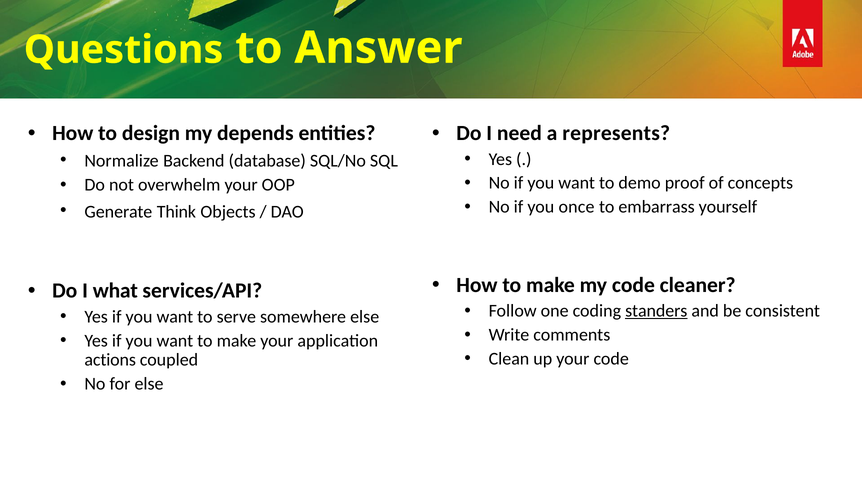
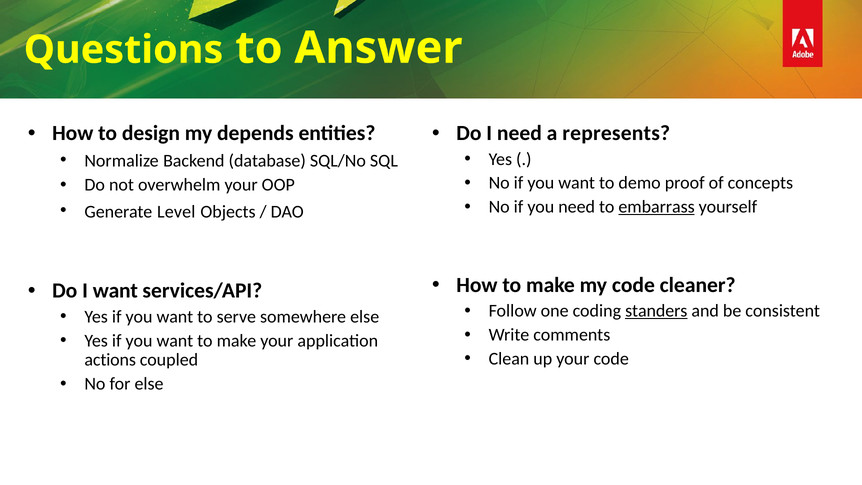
you once: once -> need (577, 207)
embarrass underline: none -> present (657, 207)
Think: Think -> Level (176, 212)
I what: what -> want (115, 291)
